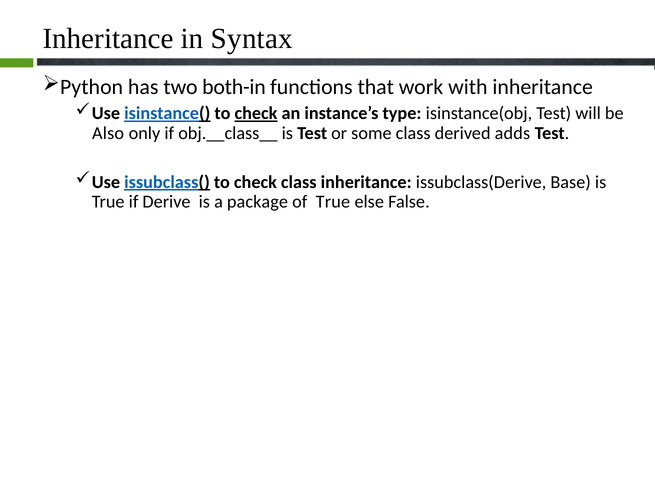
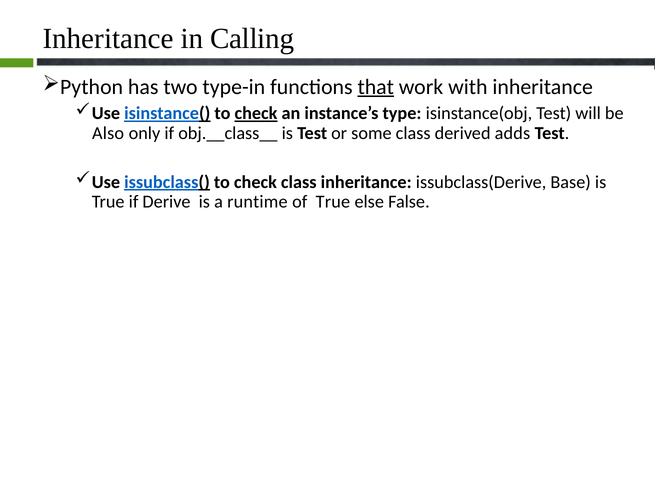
Syntax: Syntax -> Calling (252, 39)
both-in: both-in -> type-in (234, 87)
that underline: none -> present (376, 87)
package: package -> runtime (257, 202)
